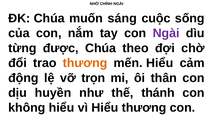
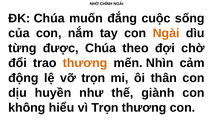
sáng: sáng -> đắng (122, 18)
Ngài colour: purple -> orange (166, 33)
mến Hiểu: Hiểu -> Nhìn (160, 63)
thánh: thánh -> giành (158, 93)
vì Hiểu: Hiểu -> Trọn (105, 108)
